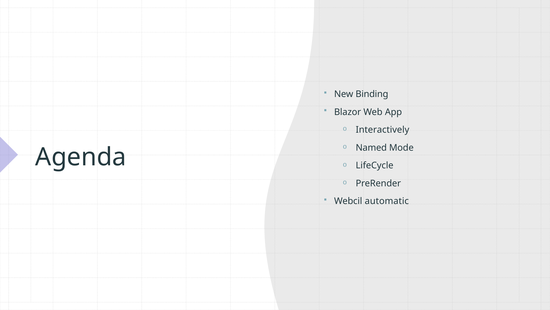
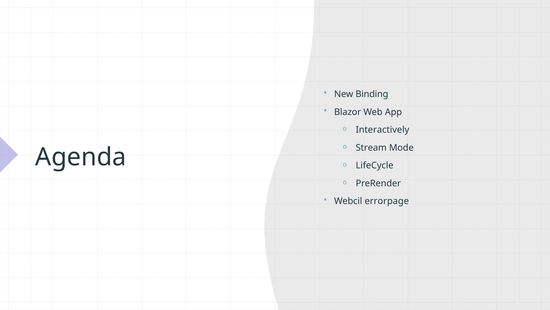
Named: Named -> Stream (371, 147)
automatic: automatic -> errorpage (387, 201)
